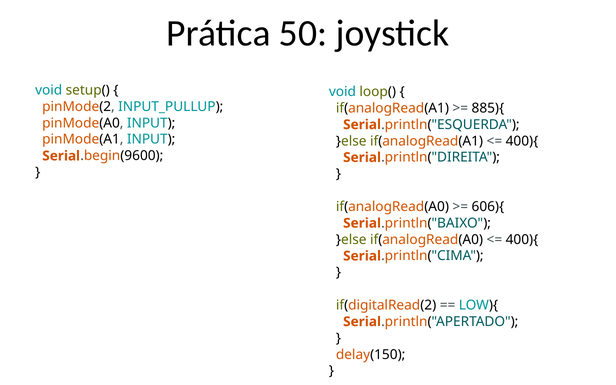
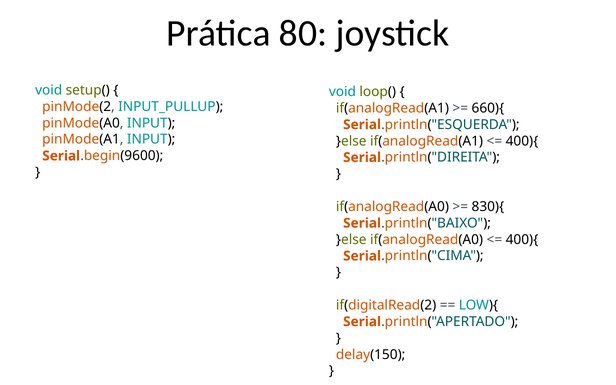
50: 50 -> 80 (303, 33)
885){: 885){ -> 660){ (488, 108)
606){: 606){ -> 830){ (488, 207)
